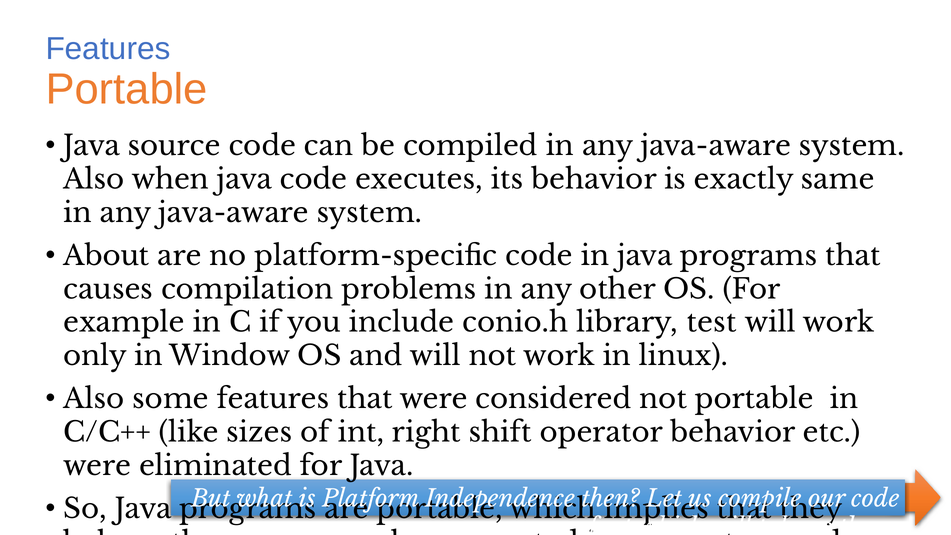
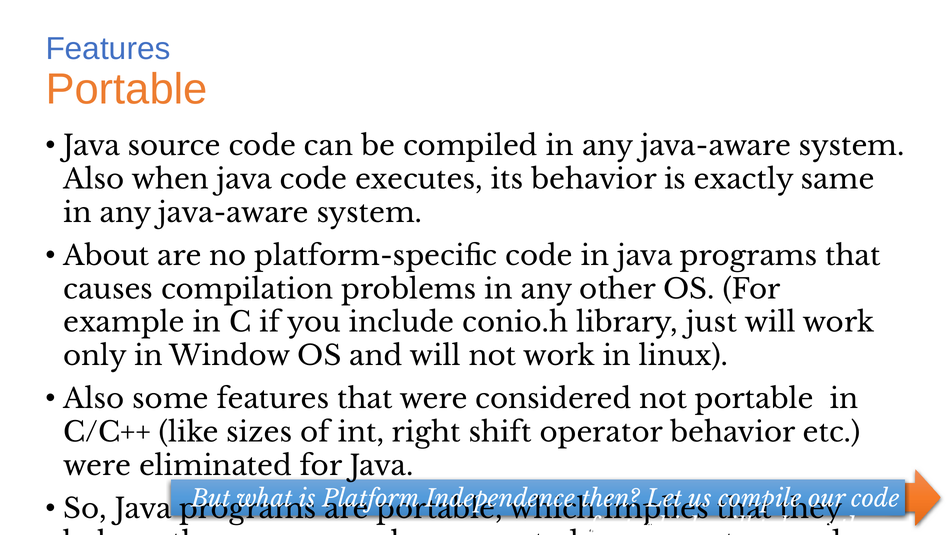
test: test -> just (712, 323)
